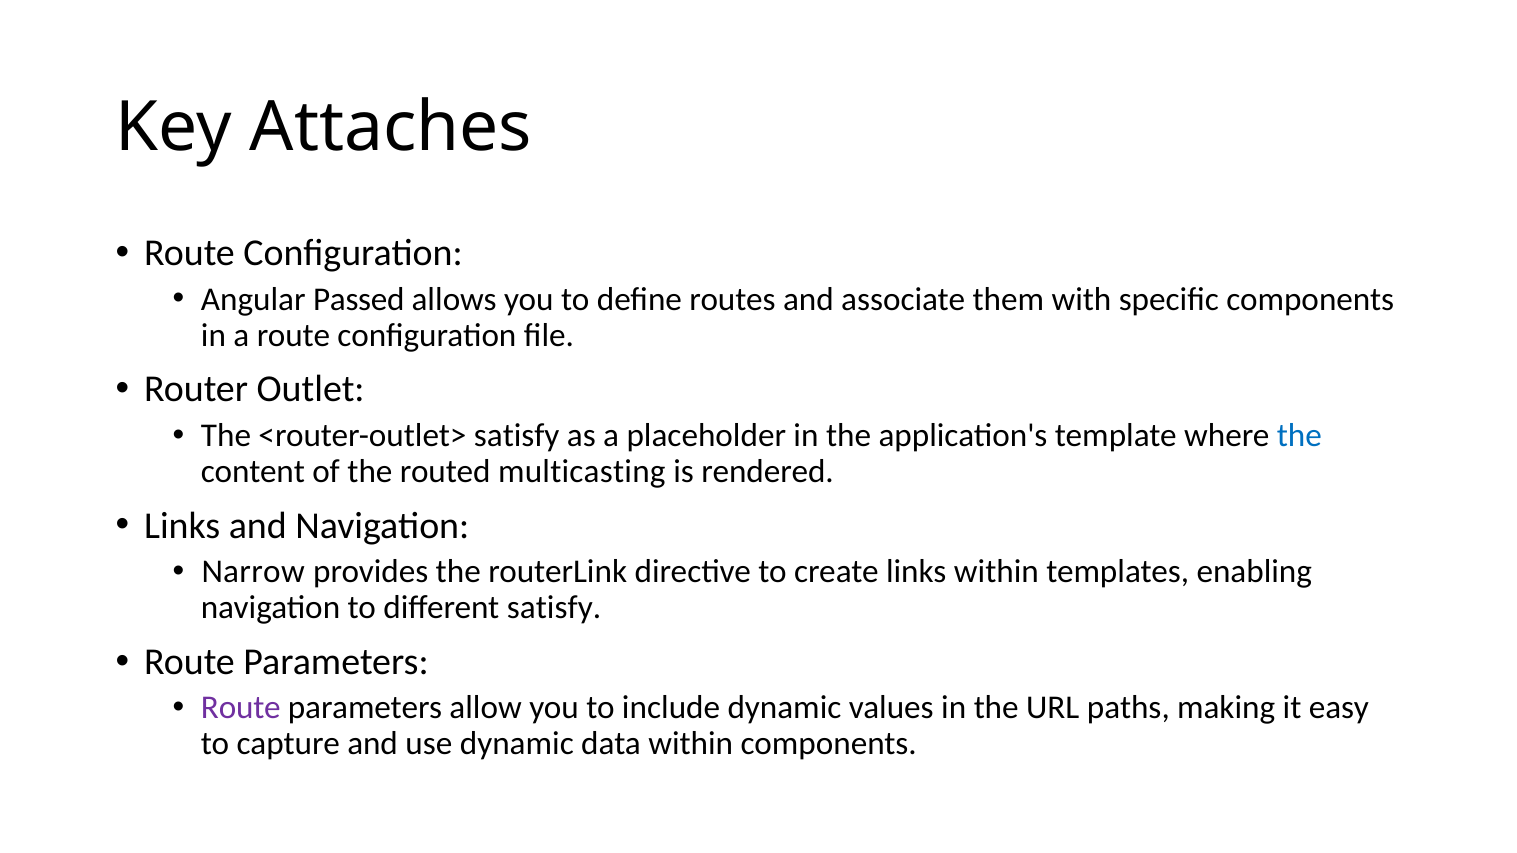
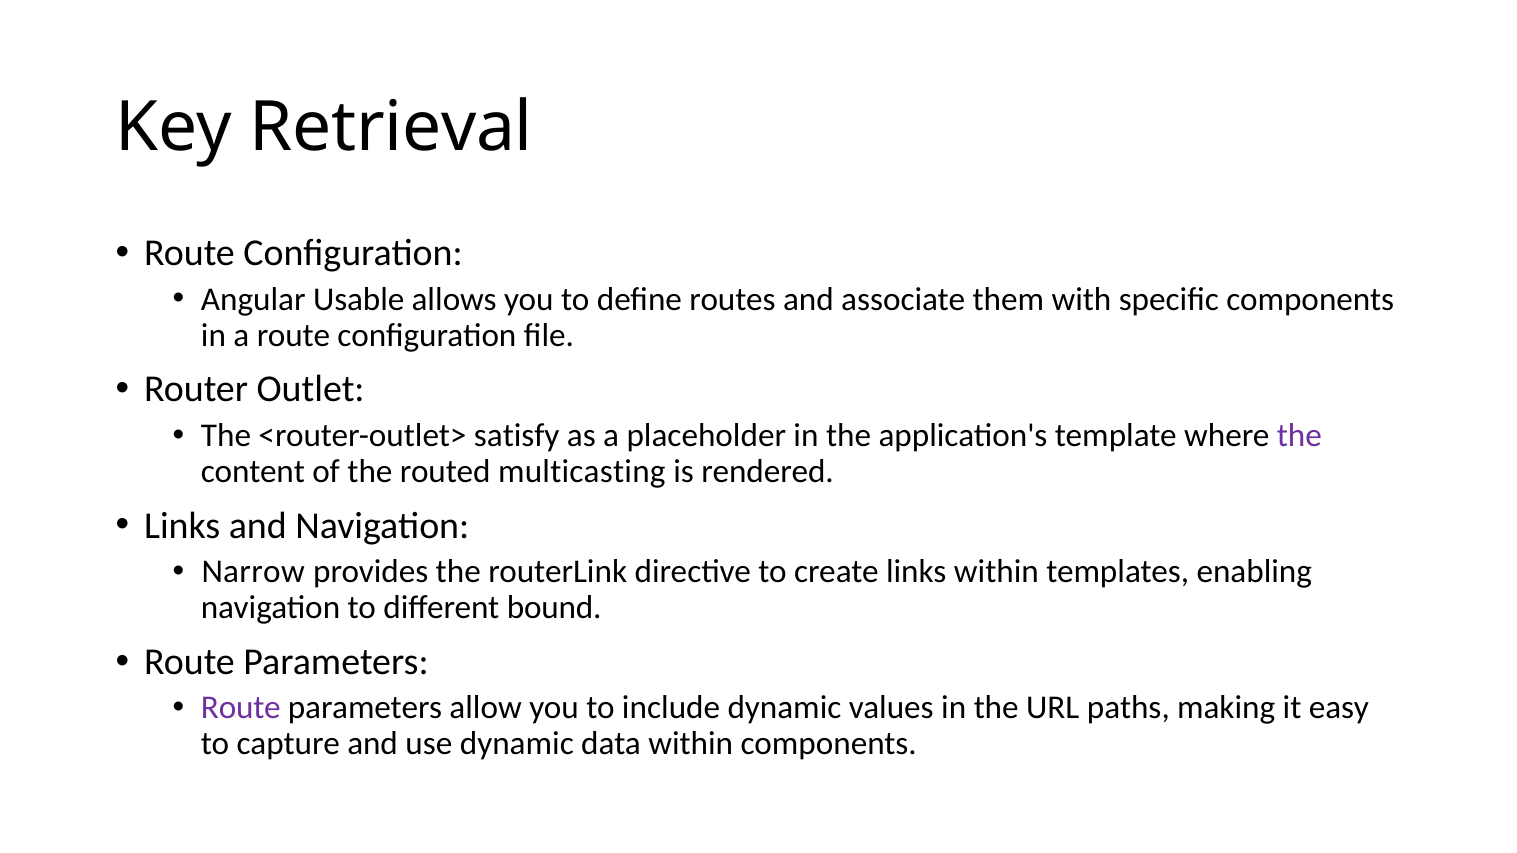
Attaches: Attaches -> Retrieval (391, 127)
Passed: Passed -> Usable (359, 299)
the colour: blue -> purple (1299, 436)
different satisfy: satisfy -> bound (554, 608)
